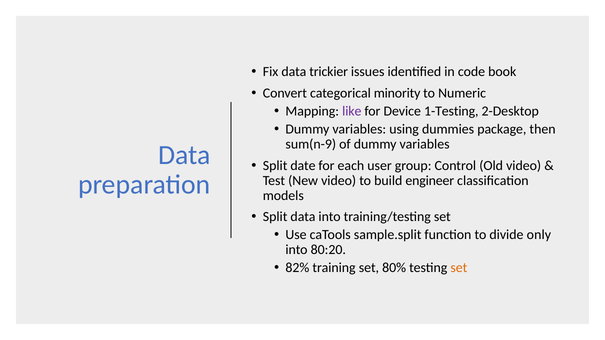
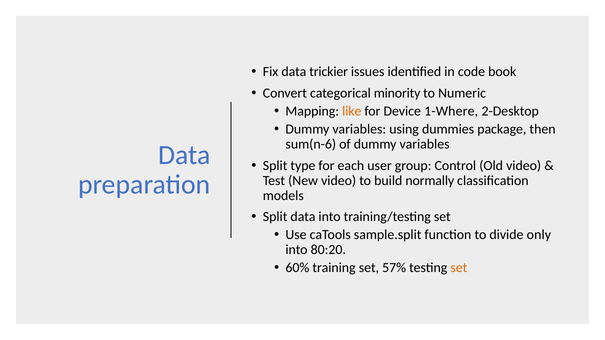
like colour: purple -> orange (352, 111)
1-Testing: 1-Testing -> 1-Where (451, 111)
sum(n-9: sum(n-9 -> sum(n-6 (311, 144)
date: date -> type (303, 166)
engineer: engineer -> normally (430, 181)
82%: 82% -> 60% (297, 268)
80%: 80% -> 57% (394, 268)
